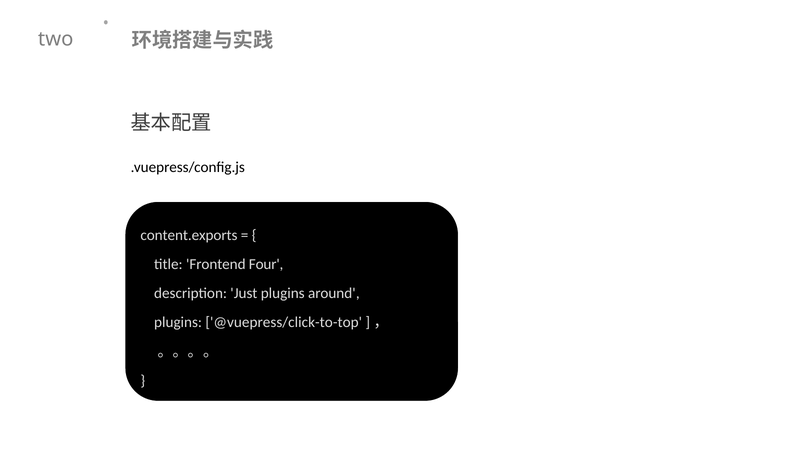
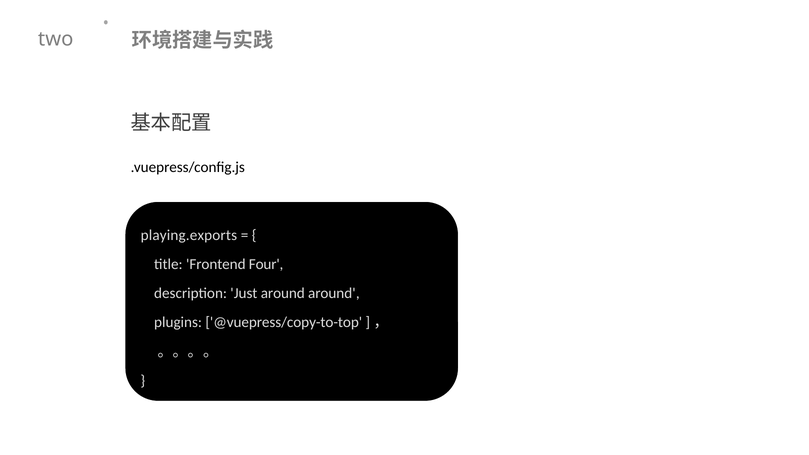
content.exports: content.exports -> playing.exports (189, 235)
Just plugins: plugins -> around (283, 293)
@vuepress/click-to-top: @vuepress/click-to-top -> @vuepress/copy-to-top (284, 322)
